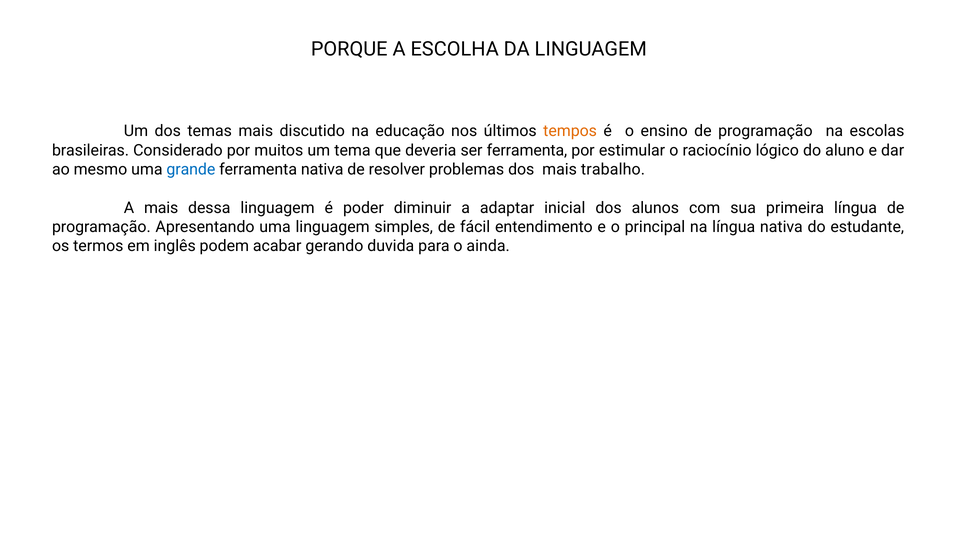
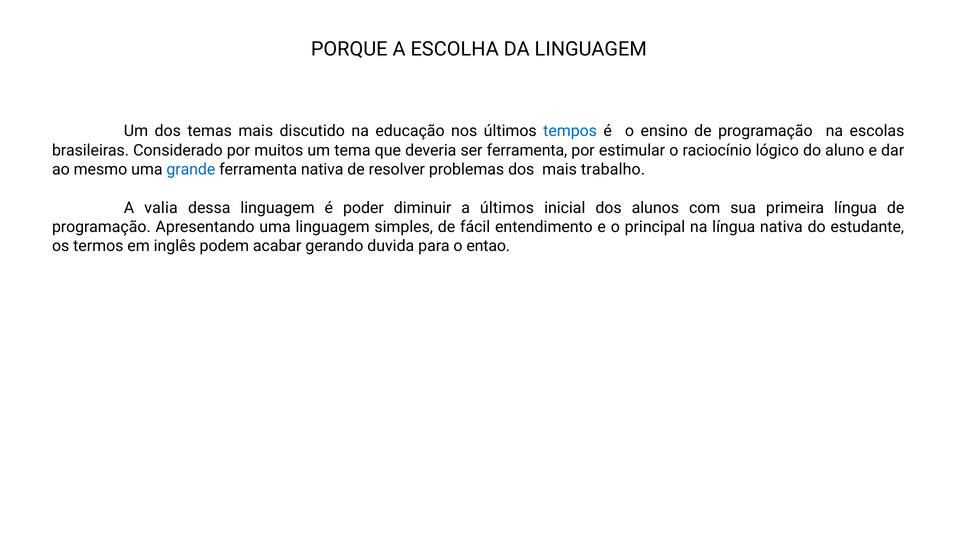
tempos colour: orange -> blue (570, 131)
A mais: mais -> valia (161, 208)
a adaptar: adaptar -> últimos (507, 208)
ainda: ainda -> entao (488, 246)
